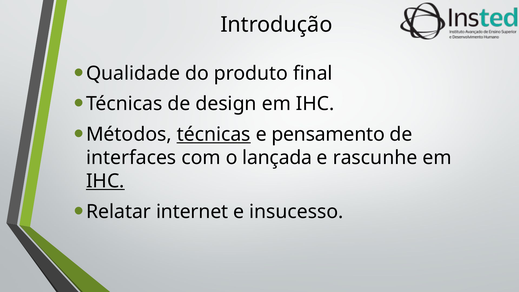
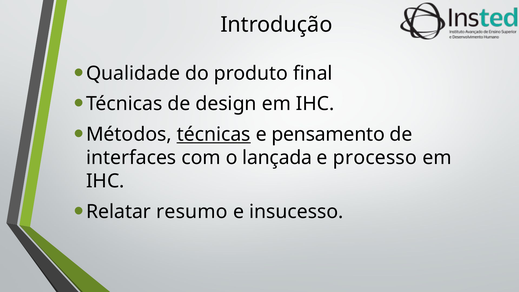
rascunhe: rascunhe -> processo (375, 158)
IHC underline: present -> none (105, 181)
internet: internet -> resumo (192, 212)
